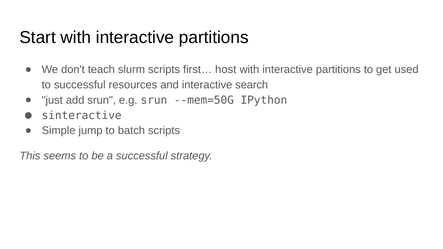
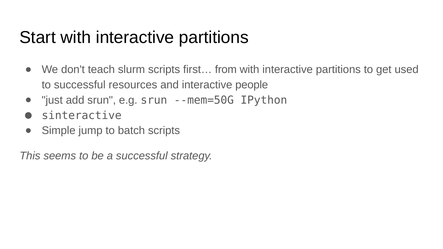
host: host -> from (226, 70)
search: search -> people (252, 85)
